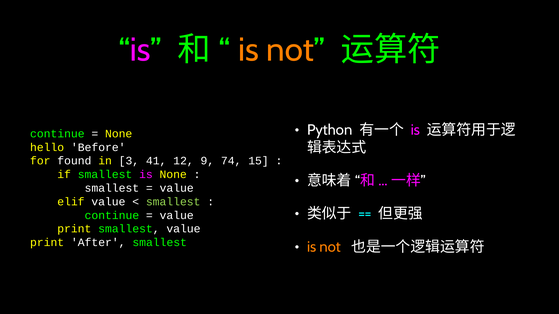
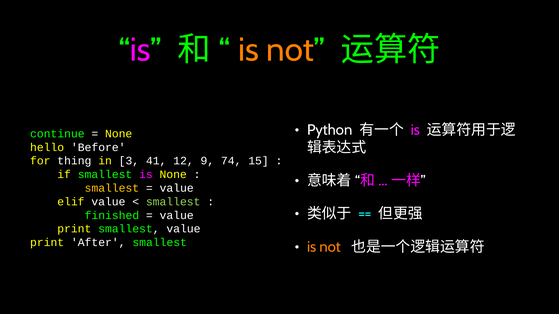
found: found -> thing (74, 161)
smallest colour: white -> yellow (112, 188)
continue: continue -> finished (112, 216)
